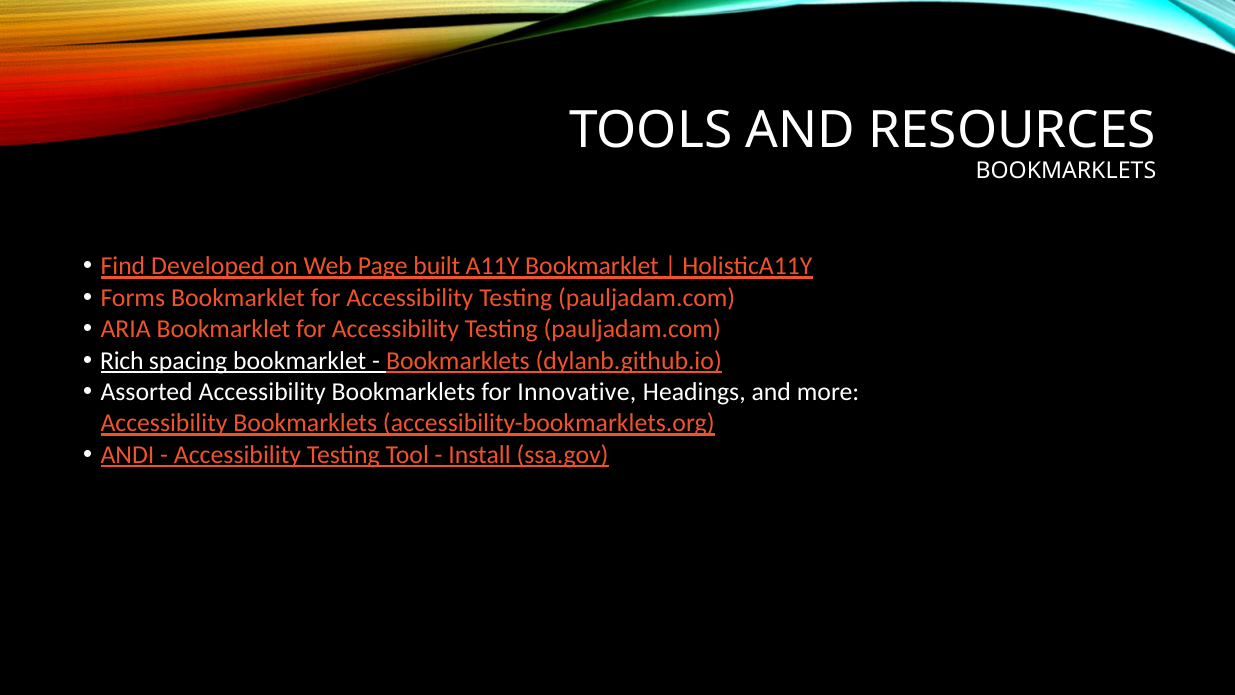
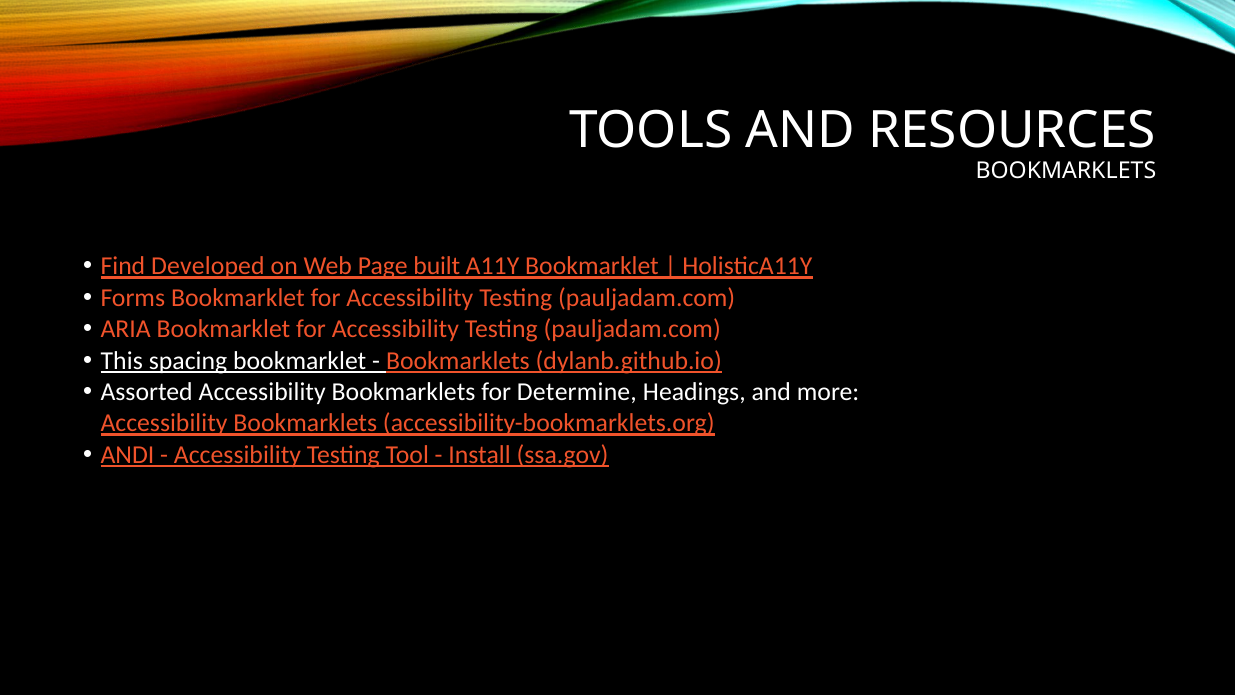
Rich: Rich -> This (122, 361)
Innovative: Innovative -> Determine (577, 392)
